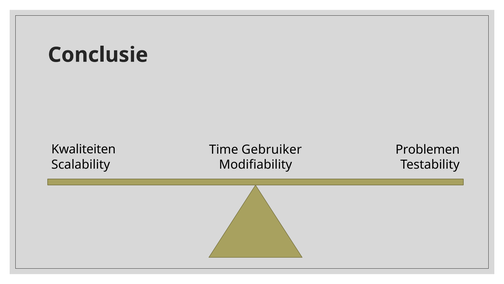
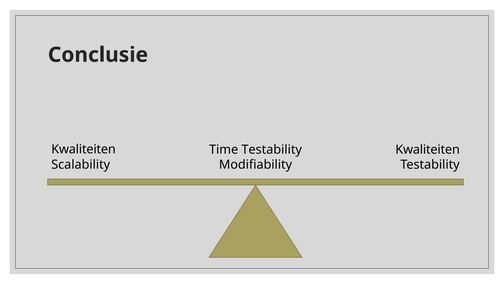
Time Gebruiker: Gebruiker -> Testability (272, 149)
Problemen: Problemen -> Kwaliteiten (428, 149)
